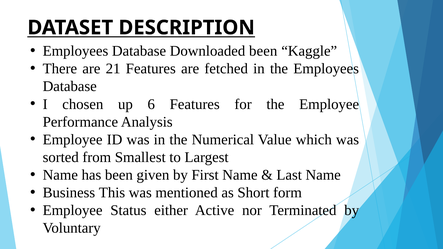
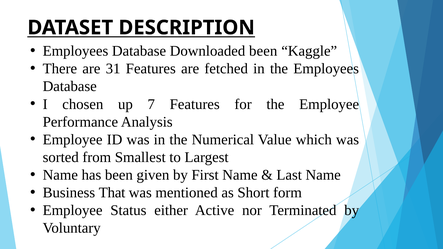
21: 21 -> 31 (113, 69)
6: 6 -> 7 (151, 104)
This: This -> That (112, 193)
